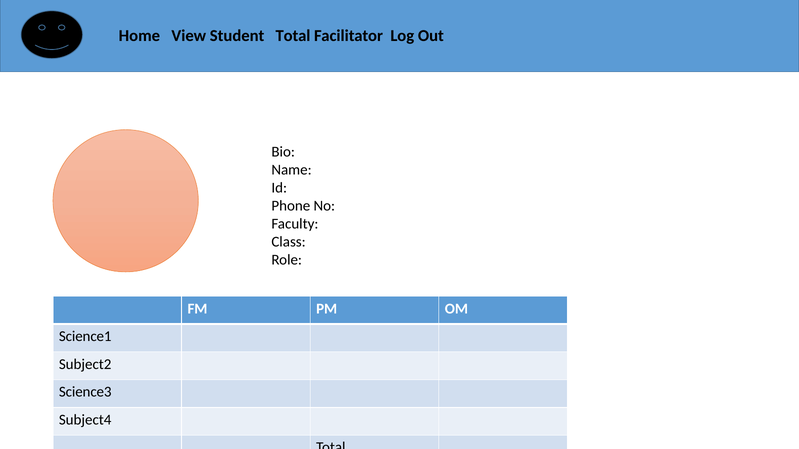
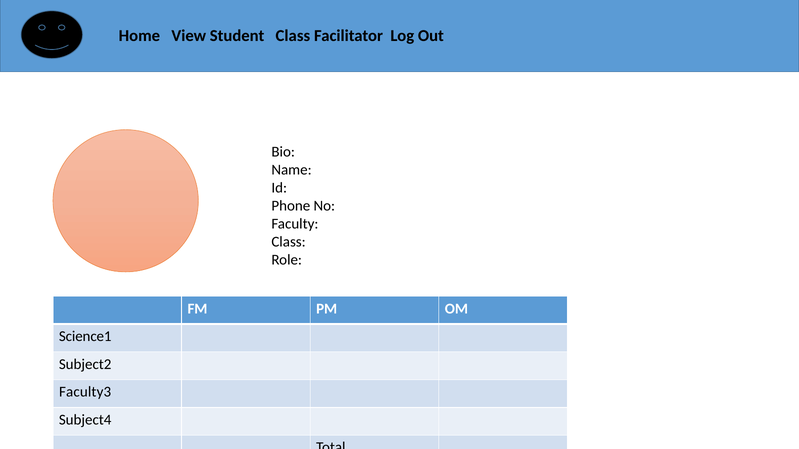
Student Total: Total -> Class (293, 36)
Science3: Science3 -> Faculty3 (85, 392)
